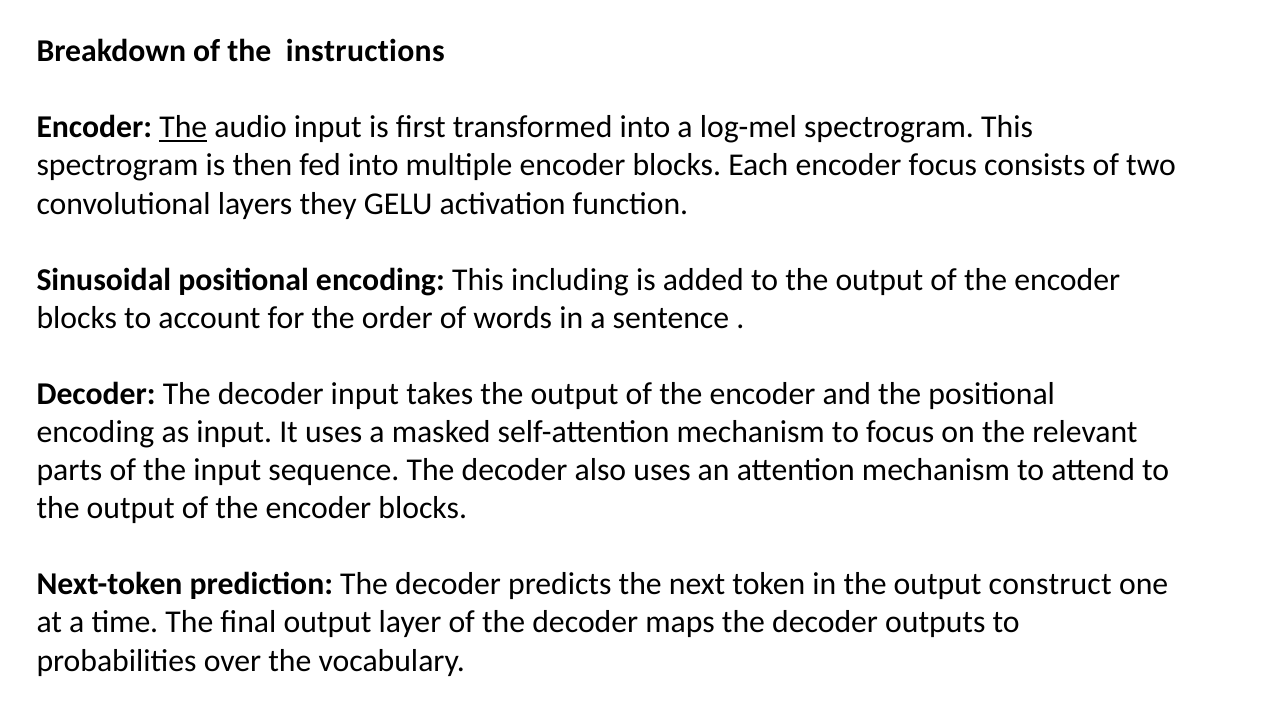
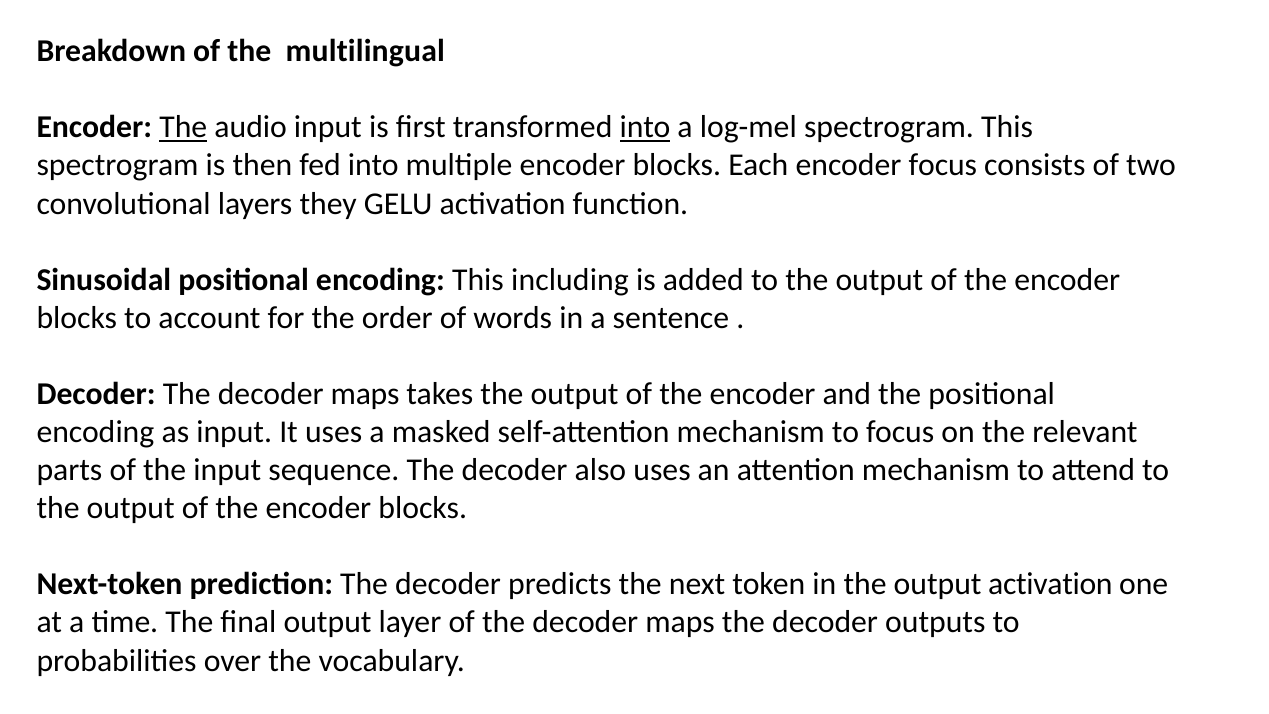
instructions: instructions -> multilingual (365, 51)
into underline: none -> present (645, 127)
Decoder The decoder input: input -> maps (365, 394)
output construct: construct -> activation (1050, 584)
